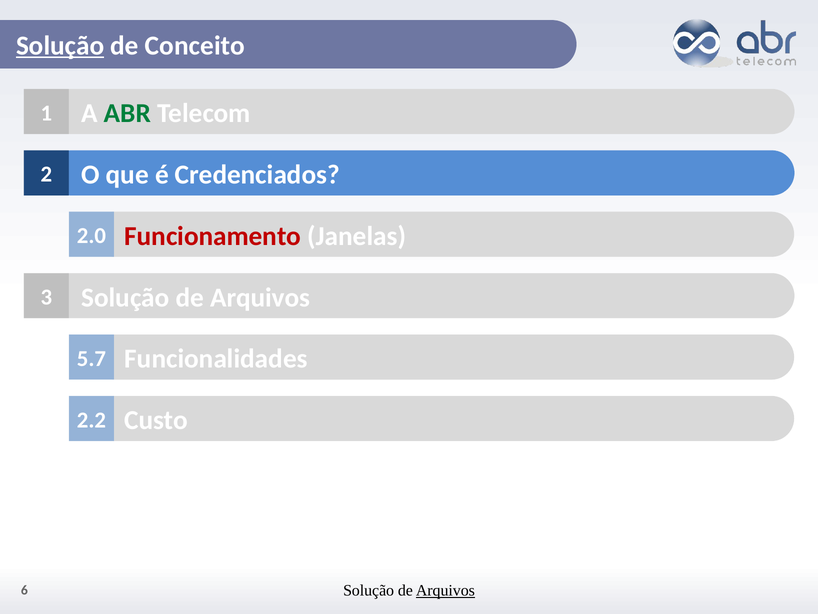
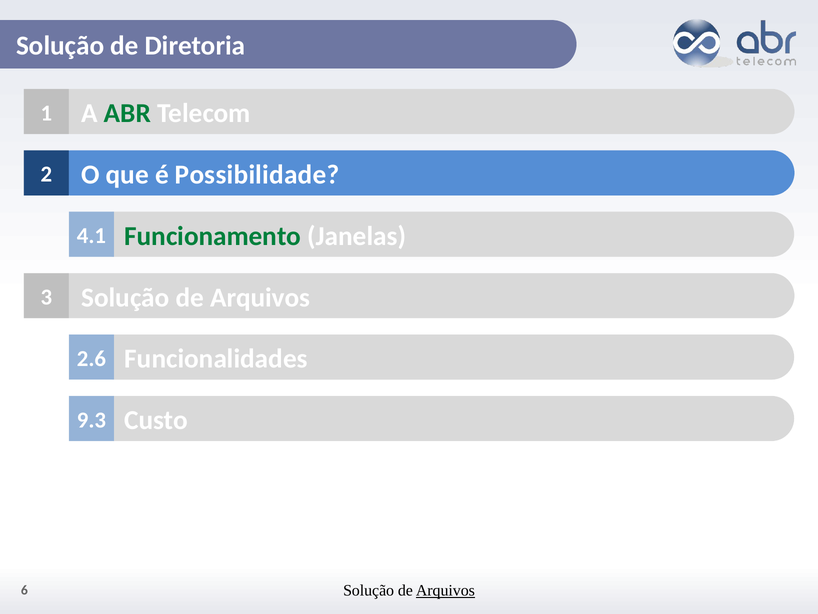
Solução underline: present -> none (60, 46)
Conceito: Conceito -> Diretoria (195, 46)
Credenciados: Credenciados -> Possibilidade (257, 175)
Funcionamento colour: red -> green (213, 236)
2.0: 2.0 -> 4.1 (91, 236)
5.7: 5.7 -> 2.6 (91, 358)
2.2: 2.2 -> 9.3 (91, 420)
